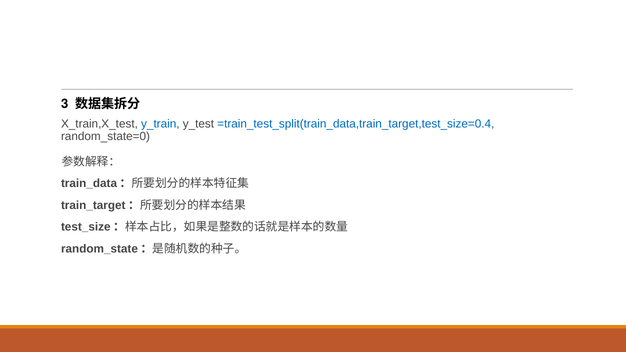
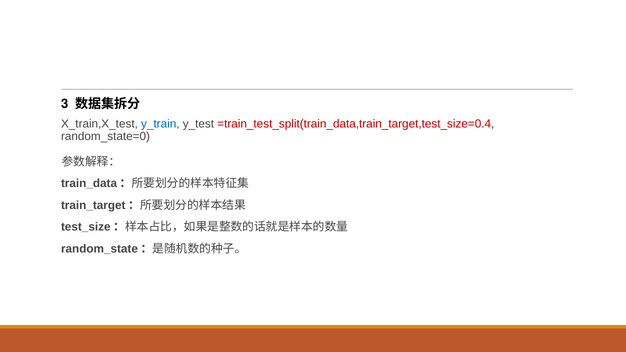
=train_test_split(train_data,train_target,test_size=0.4 colour: blue -> red (356, 124)
